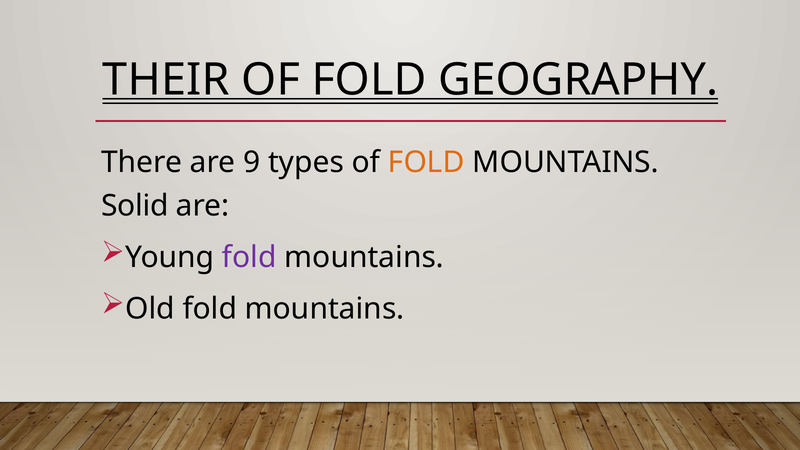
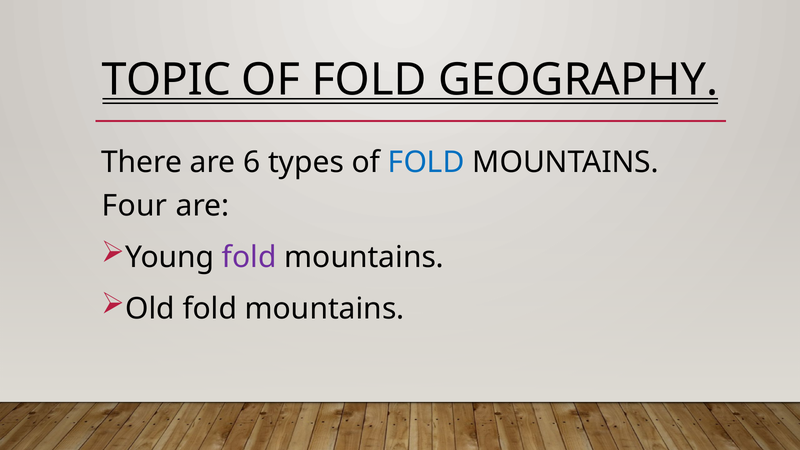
THEIR: THEIR -> TOPIC (166, 80)
9: 9 -> 6 (252, 163)
FOLD colour: orange -> blue (426, 163)
Solid: Solid -> Four (134, 206)
